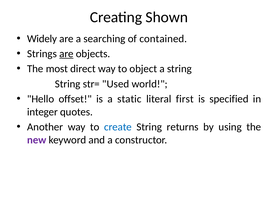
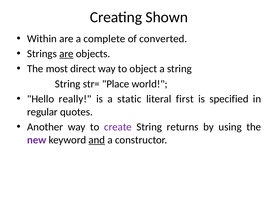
Widely: Widely -> Within (42, 39)
searching: searching -> complete (104, 39)
contained: contained -> converted (163, 39)
Used: Used -> Place (116, 84)
offset: offset -> really (75, 99)
integer: integer -> regular (42, 112)
create colour: blue -> purple (118, 127)
and underline: none -> present (97, 140)
